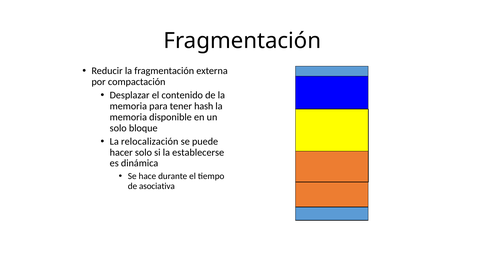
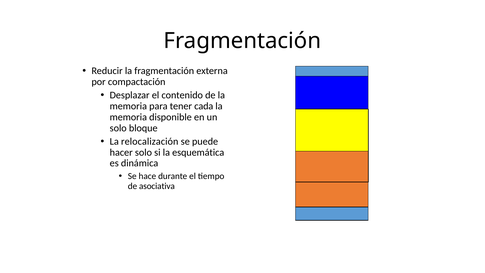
hash: hash -> cada (204, 106)
establecerse: establecerse -> esquemática (198, 152)
